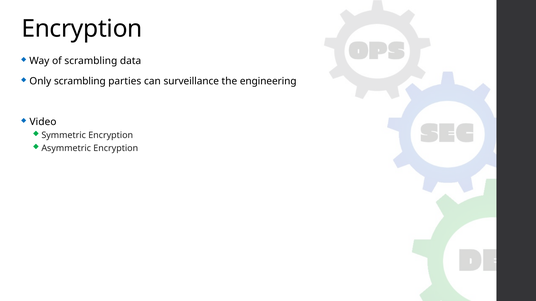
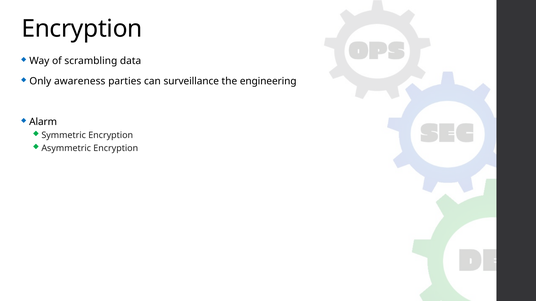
Only scrambling: scrambling -> awareness (80, 81)
Video: Video -> Alarm (43, 122)
